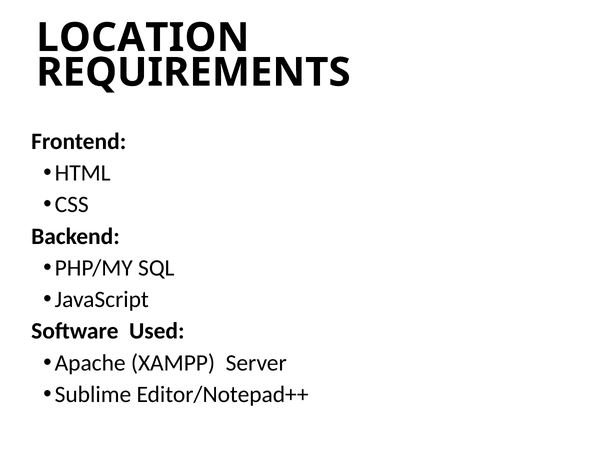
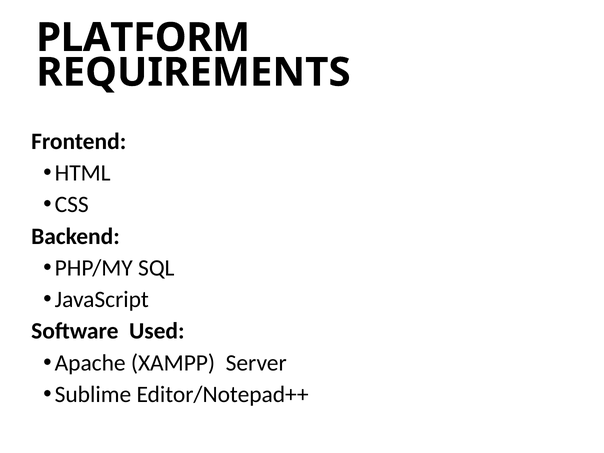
LOCATION: LOCATION -> PLATFORM (143, 38)
